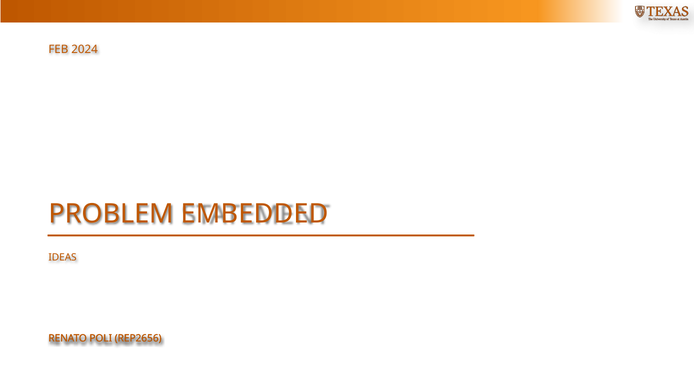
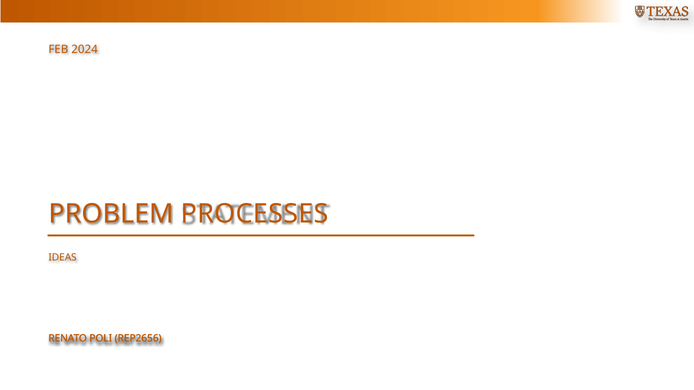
EMBEDDED: EMBEDDED -> PROCESSES (254, 214)
